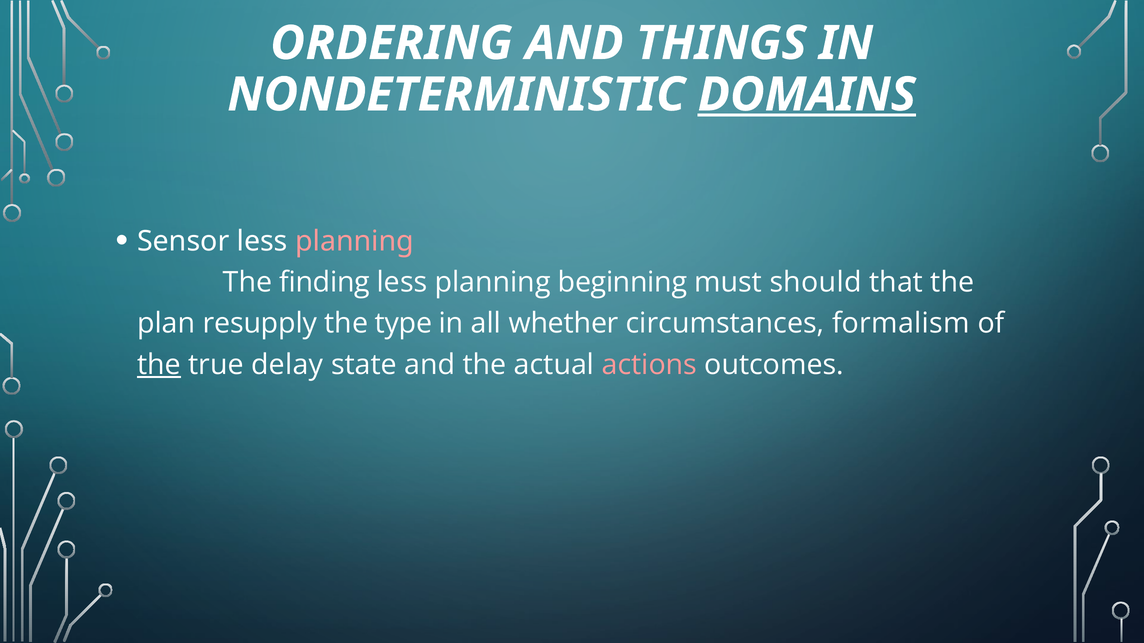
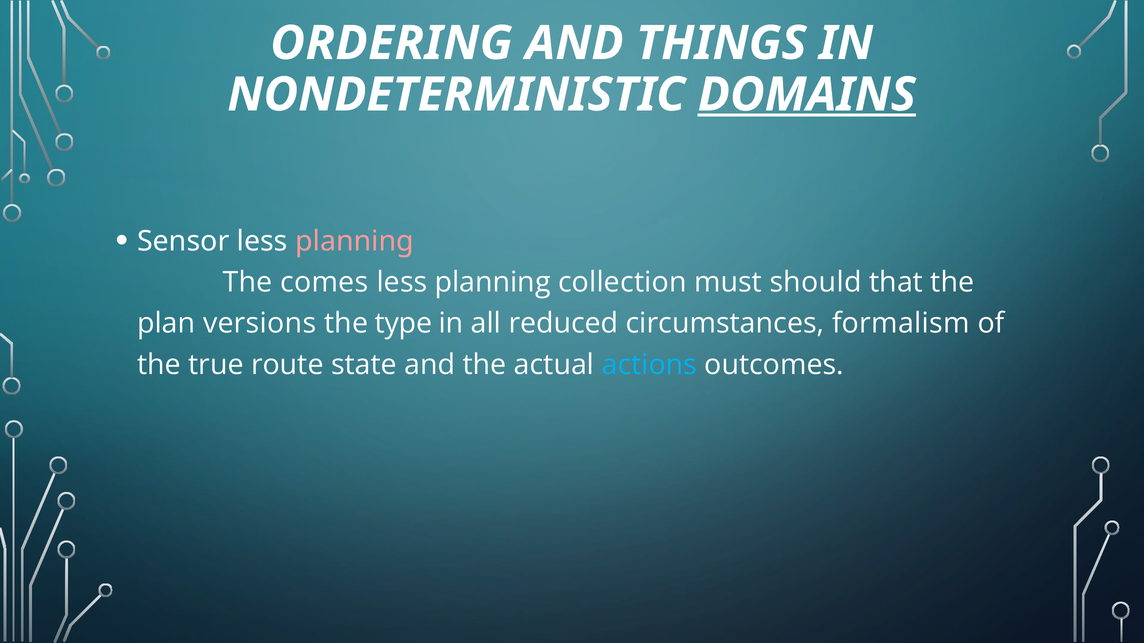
finding: finding -> comes (324, 283)
beginning: beginning -> collection (622, 283)
resupply: resupply -> versions (260, 324)
whether: whether -> reduced (564, 324)
the underline: present -> none (159, 365)
delay: delay -> route (287, 365)
actions colour: pink -> light blue (649, 365)
